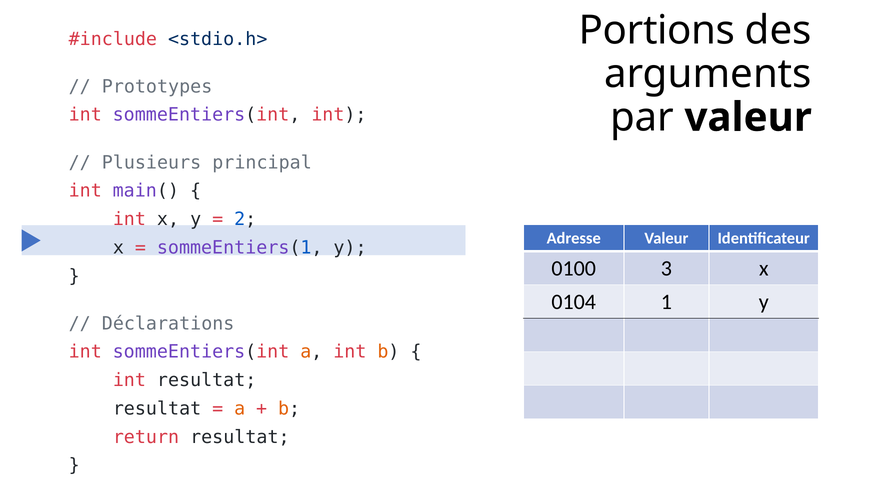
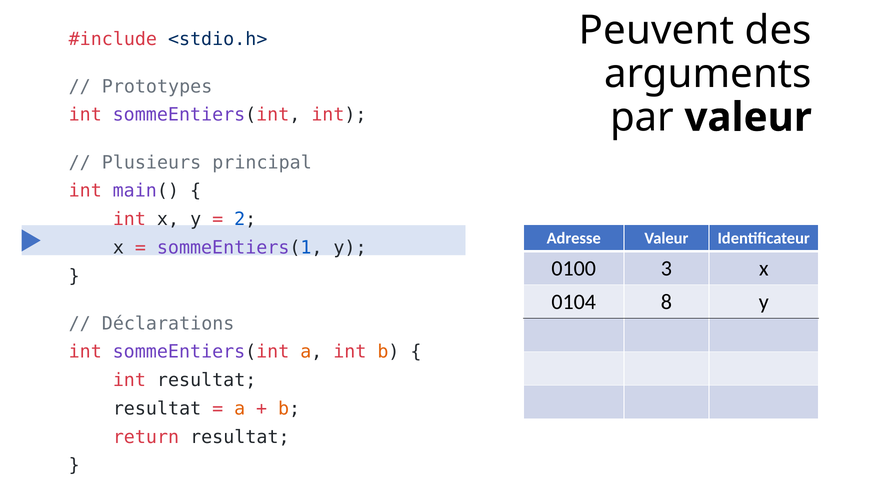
Portions: Portions -> Peuvent (657, 30)
1: 1 -> 8 (666, 301)
